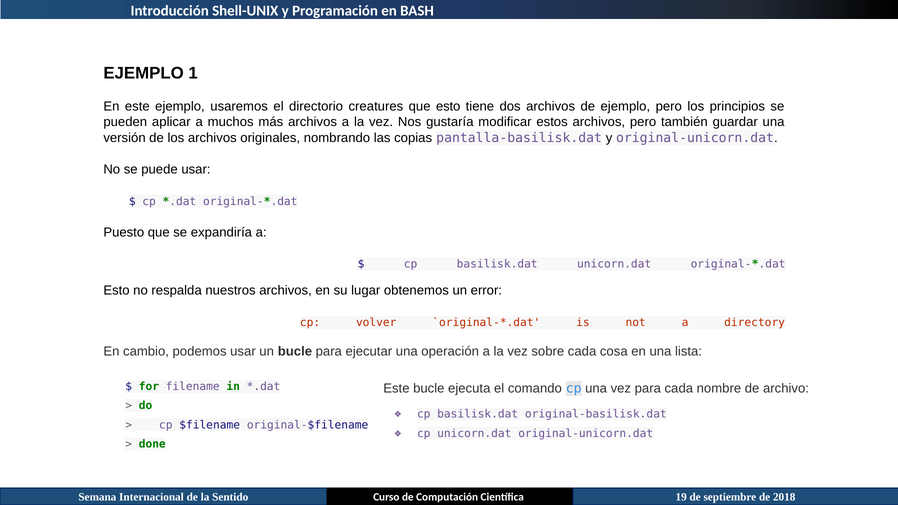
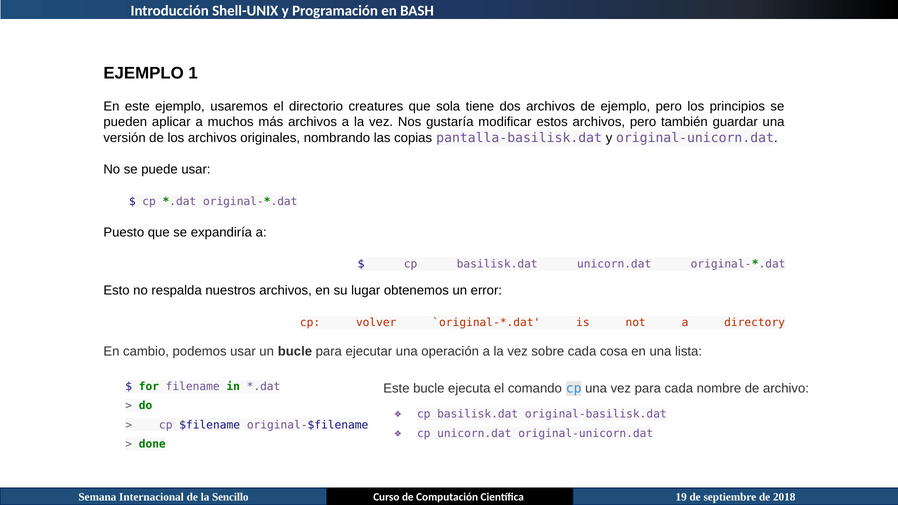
que esto: esto -> sola (448, 106)
Sentido: Sentido -> Sencillo (230, 497)
